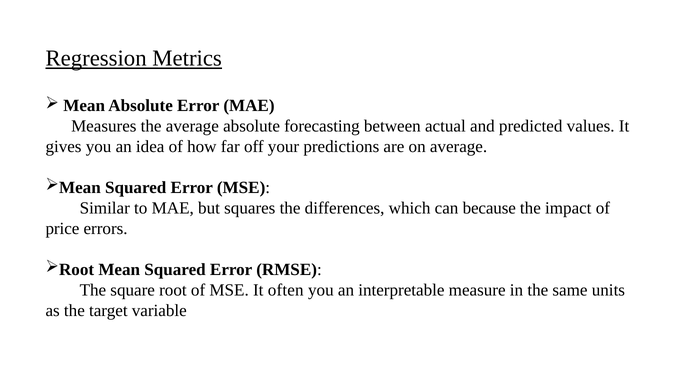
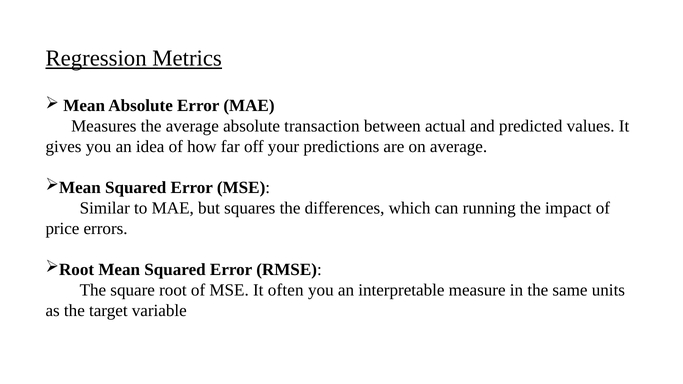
forecasting: forecasting -> transaction (322, 126)
because: because -> running (489, 208)
